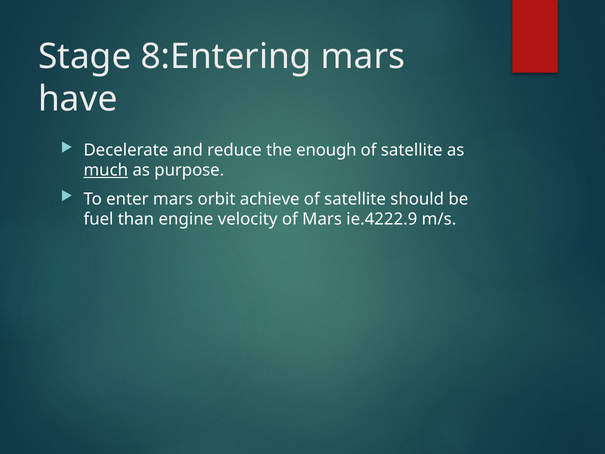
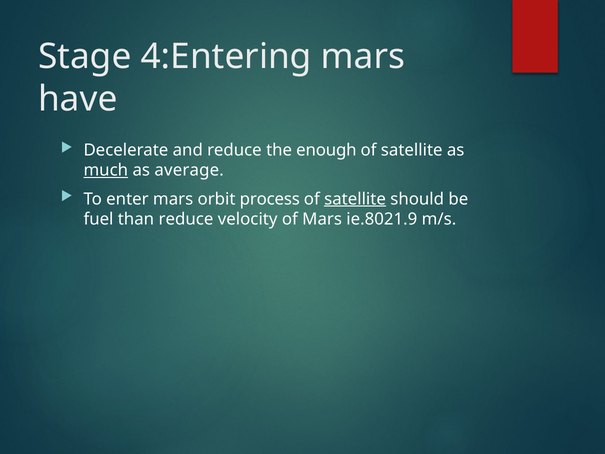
8:Entering: 8:Entering -> 4:Entering (226, 57)
purpose: purpose -> average (189, 170)
achieve: achieve -> process (270, 199)
satellite underline: none -> present (355, 199)
than engine: engine -> reduce (186, 219)
ie.4222.9: ie.4222.9 -> ie.8021.9 (382, 219)
